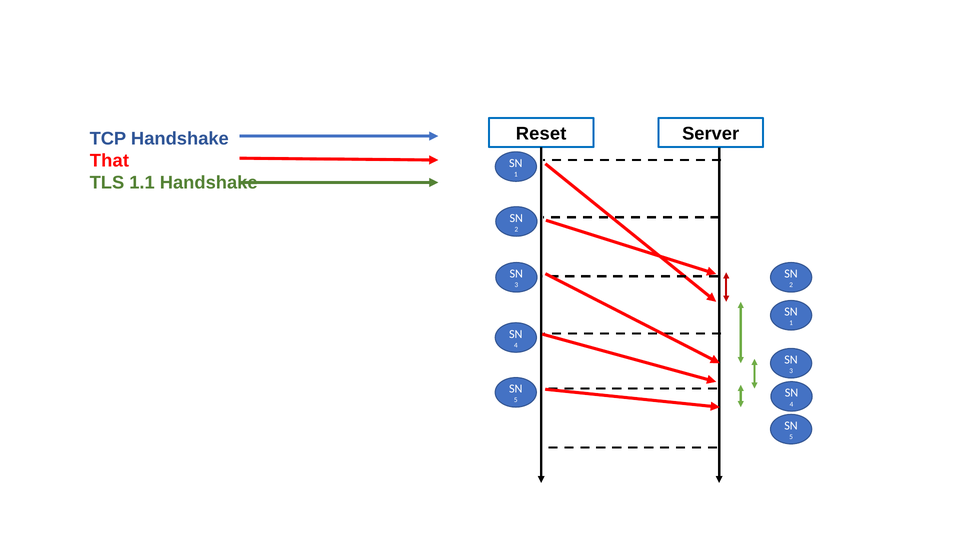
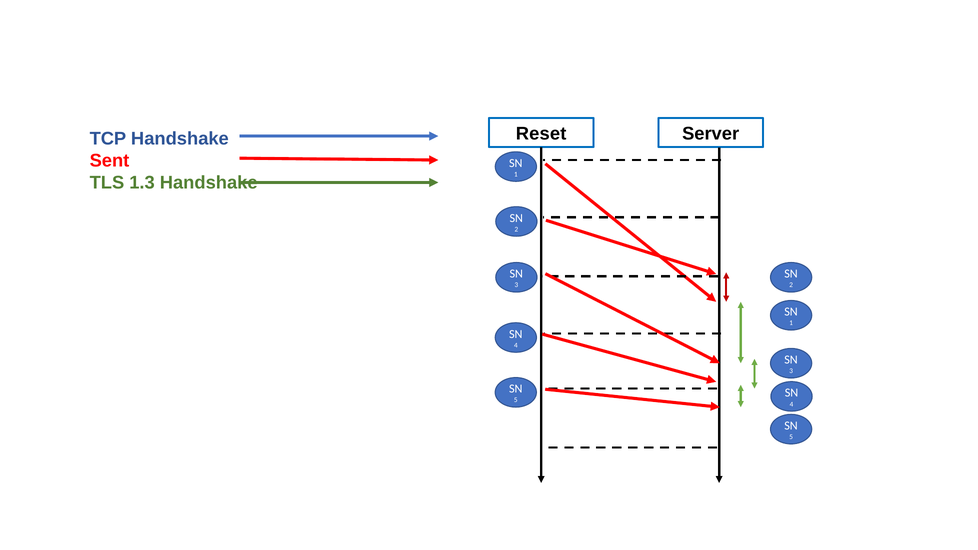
That: That -> Sent (109, 161)
1.1: 1.1 -> 1.3 (142, 183)
